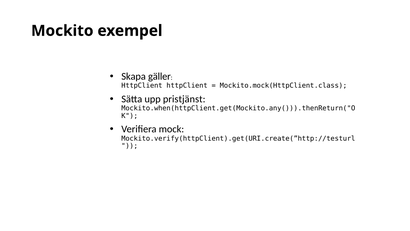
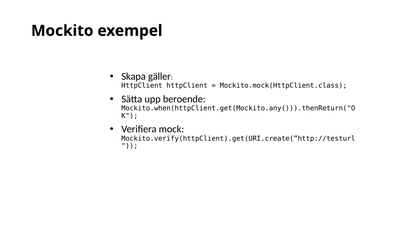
pristjänst: pristjänst -> beroende (184, 99)
